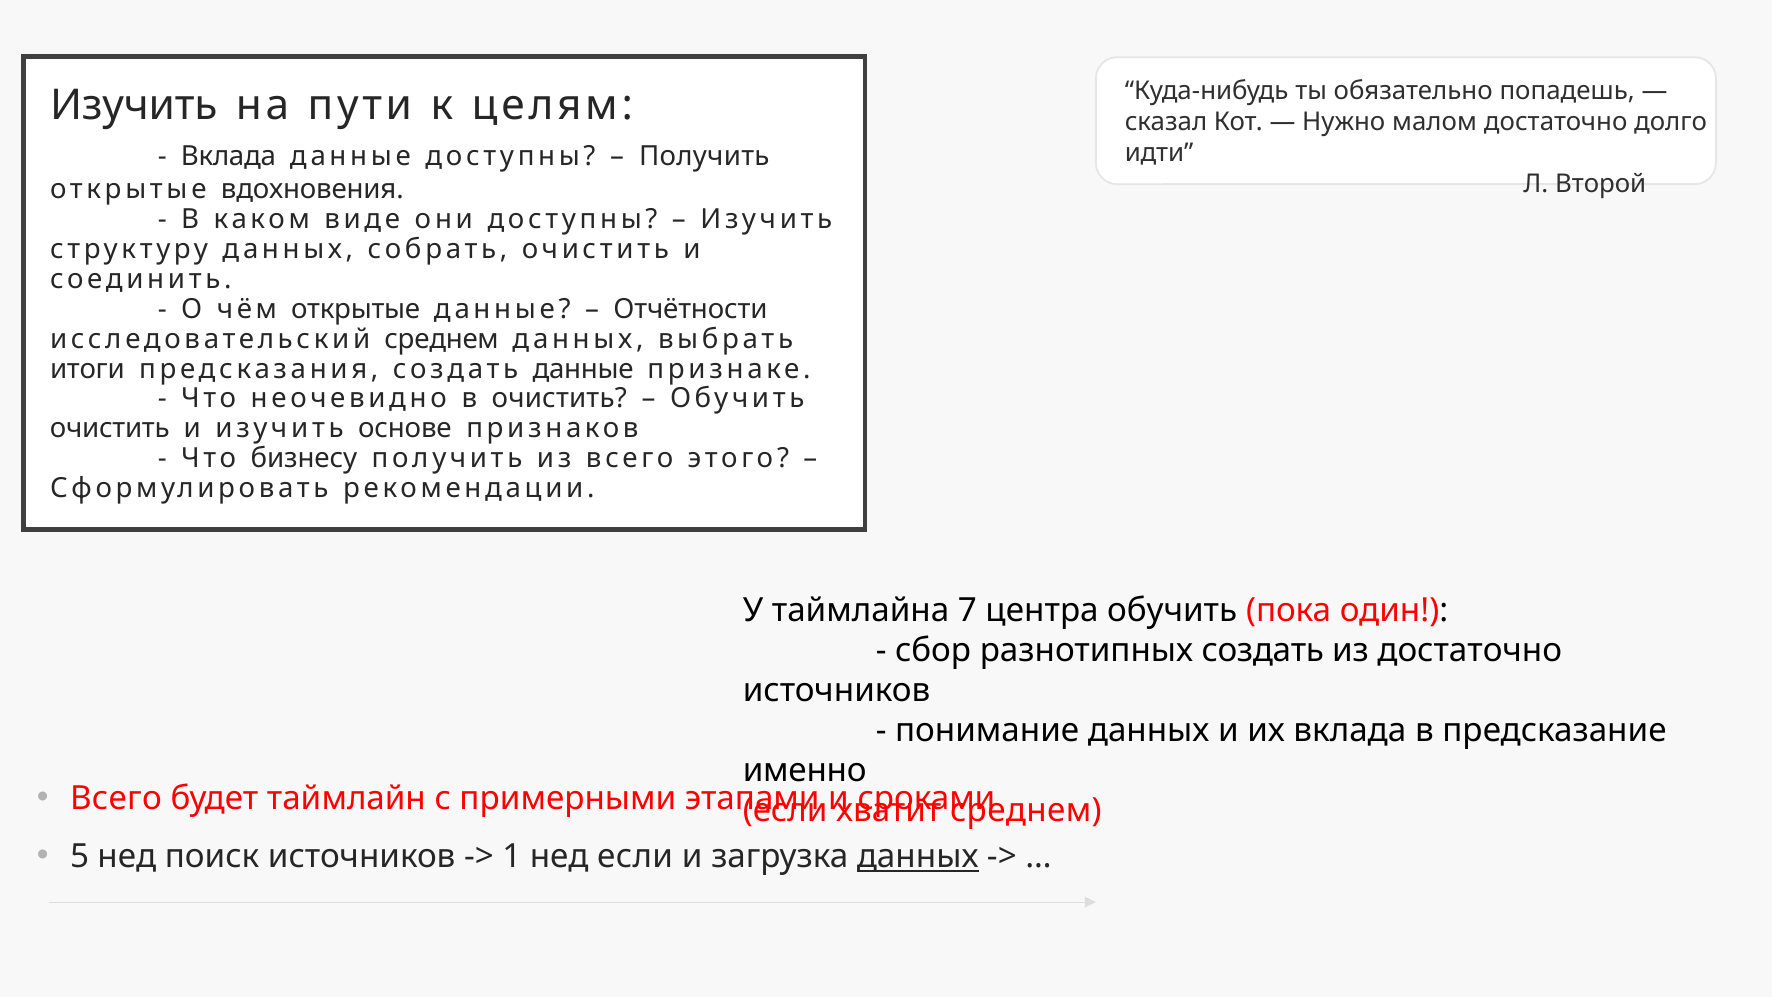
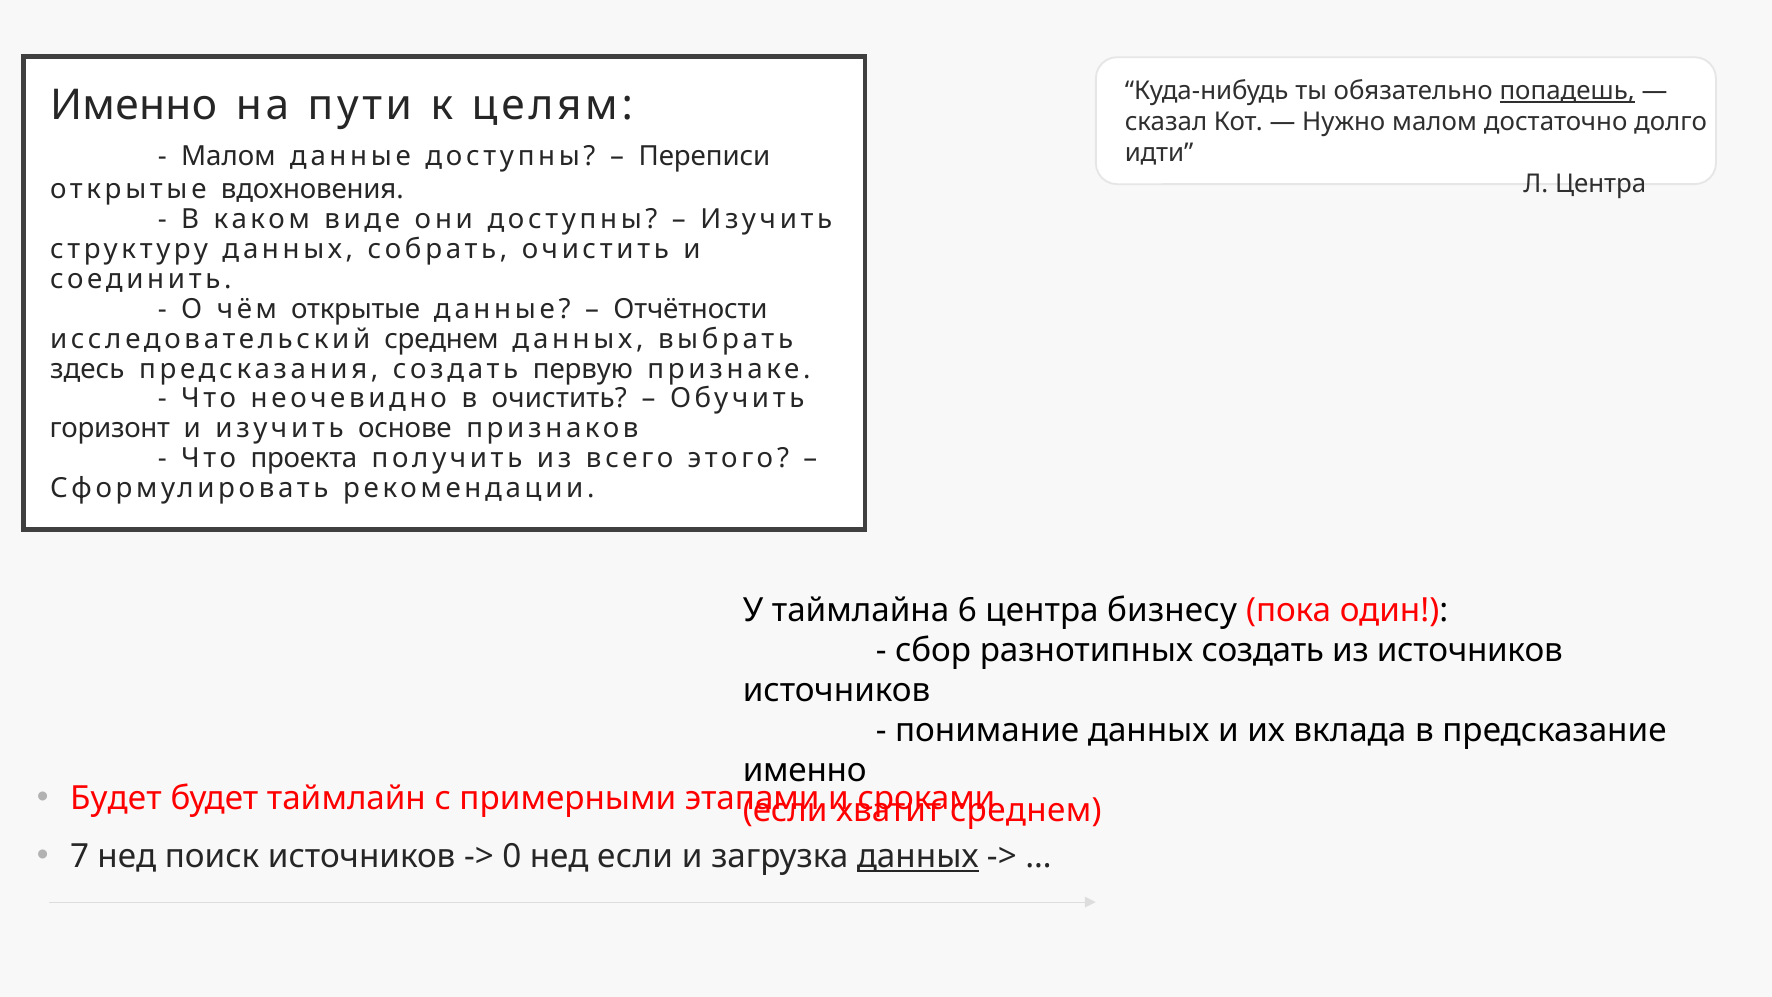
попадешь underline: none -> present (1567, 91)
Изучить: Изучить -> Именно (134, 105)
Вклада: Вклада -> Малом (228, 156)
Получить: Получить -> Переписи (704, 156)
Л Второй: Второй -> Центра (1601, 184)
итоги: итоги -> здесь (87, 369)
создать данные: данные -> первую (583, 369)
очистить: очистить -> горизонт (110, 429)
бизнесу: бизнесу -> проекта (304, 459)
7: 7 -> 6 (967, 611)
центра обучить: обучить -> бизнесу (1172, 611)
из достаточно: достаточно -> источников (1470, 651)
Всего: Всего -> Будет (116, 798)
5: 5 -> 7 (80, 856)
1: 1 -> 0 (512, 856)
